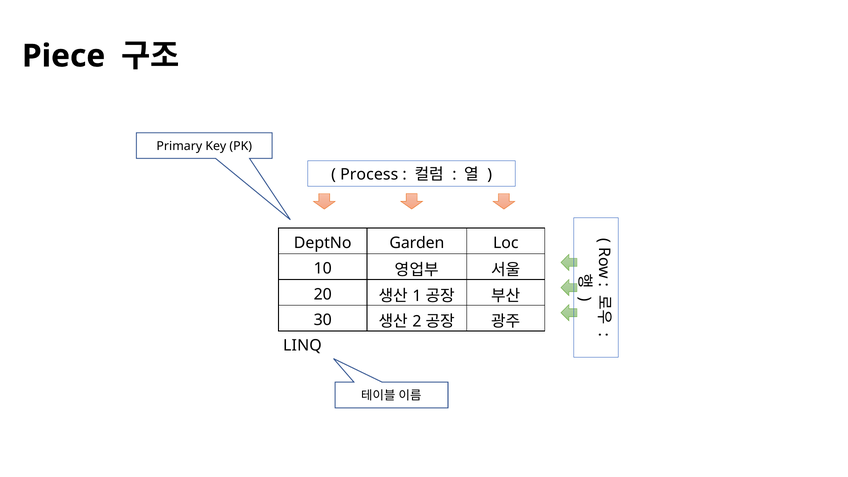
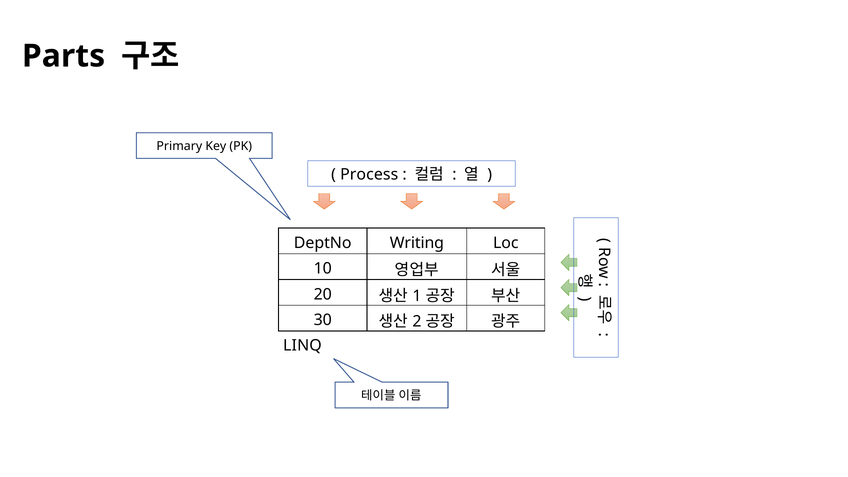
Piece: Piece -> Parts (64, 56)
Garden: Garden -> Writing (417, 243)
